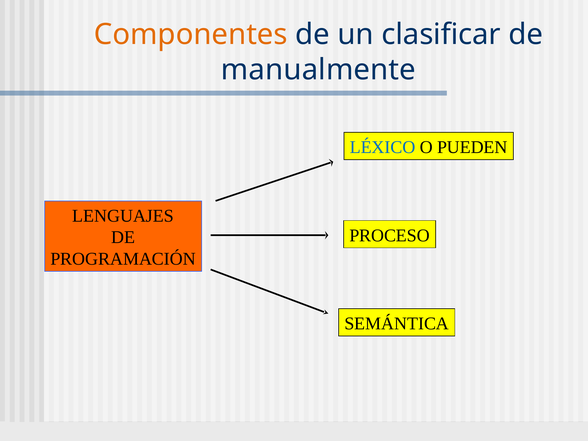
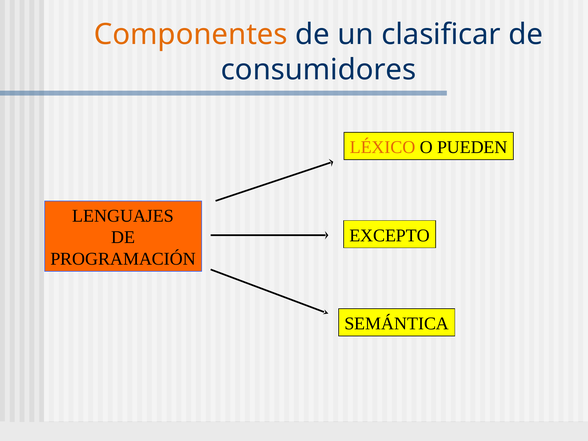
manualmente: manualmente -> consumidores (319, 70)
LÉXICO colour: blue -> orange (383, 147)
PROCESO: PROCESO -> EXCEPTO (390, 235)
